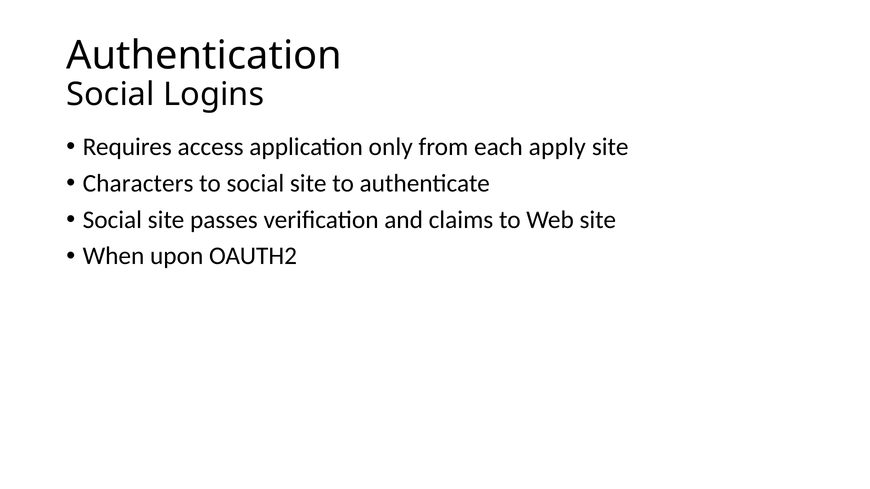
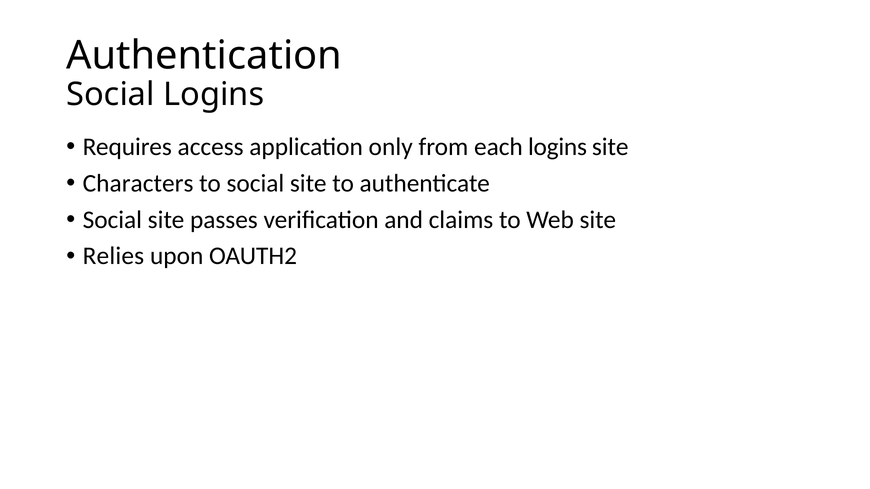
each apply: apply -> logins (557, 147)
When: When -> Relies (113, 256)
